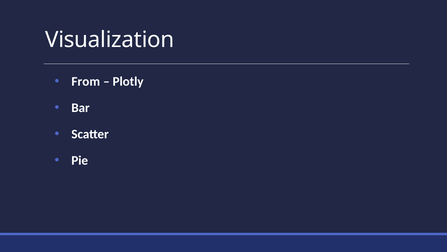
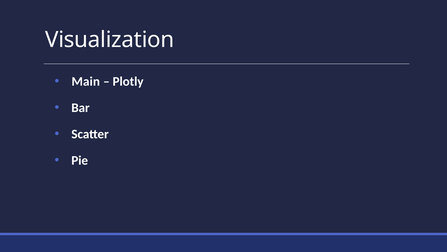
From: From -> Main (86, 81)
